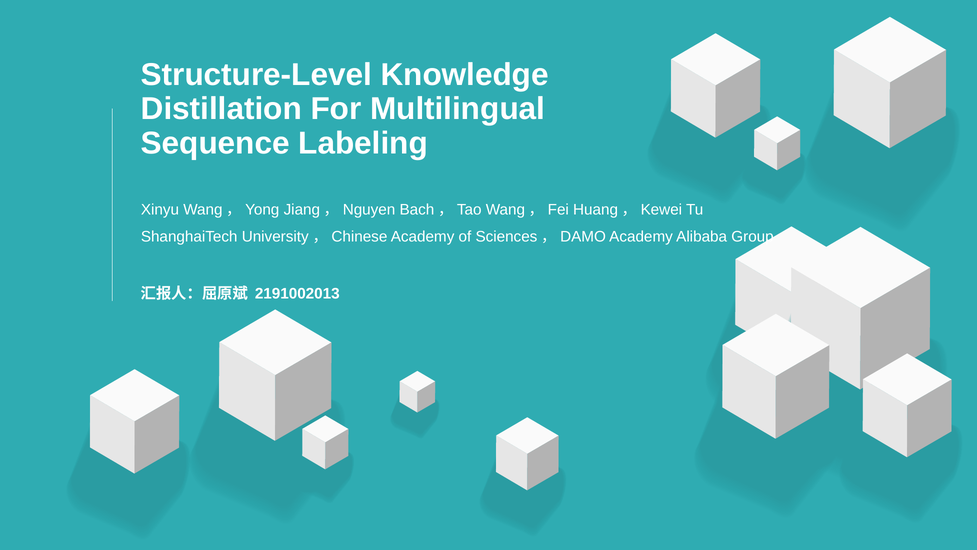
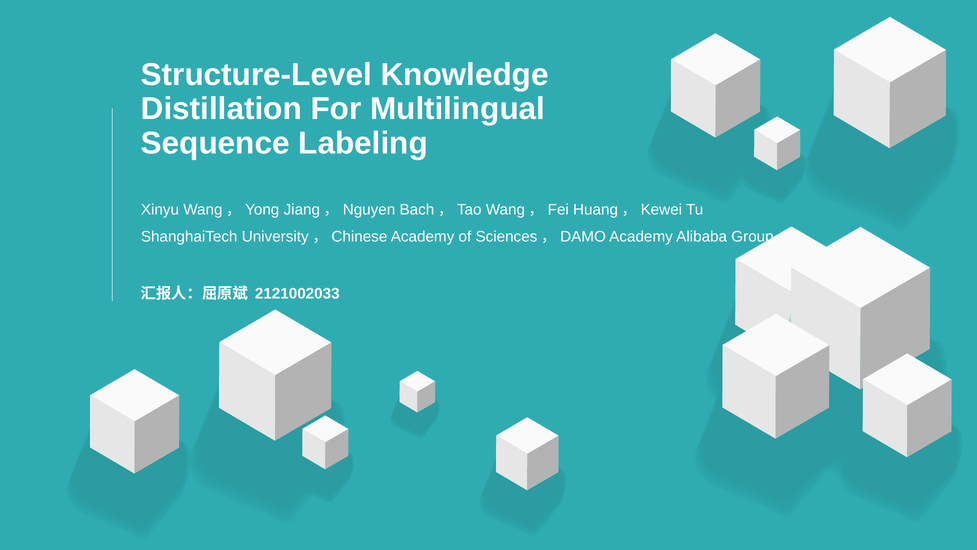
2191002013: 2191002013 -> 2121002033 (297, 294)
